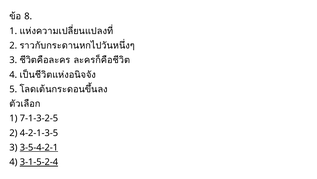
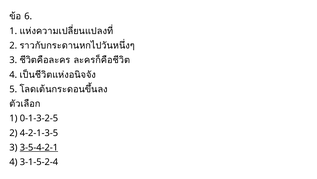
8: 8 -> 6 (28, 16)
7-1-3-2-5: 7-1-3-2-5 -> 0-1-3-2-5 (39, 118)
3-1-5-2-4 underline: present -> none (39, 162)
